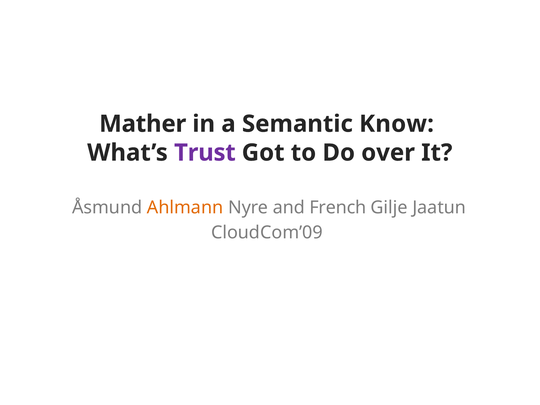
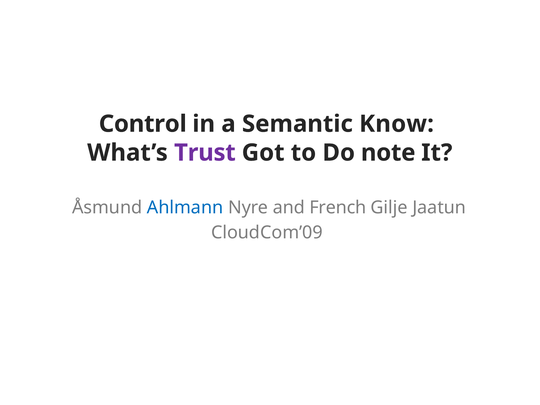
Mather: Mather -> Control (143, 124)
over: over -> note (388, 153)
Ahlmann colour: orange -> blue (185, 208)
